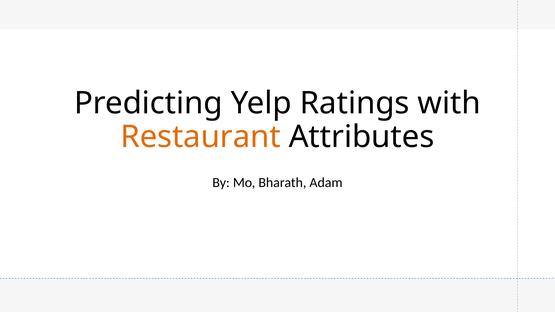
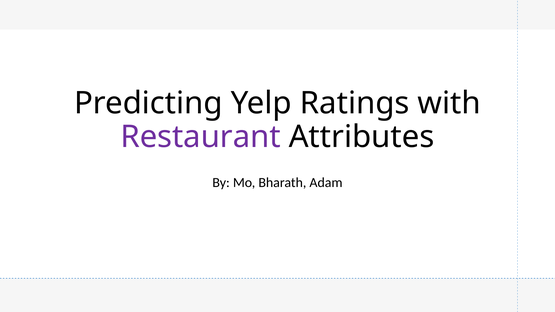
Restaurant colour: orange -> purple (201, 137)
